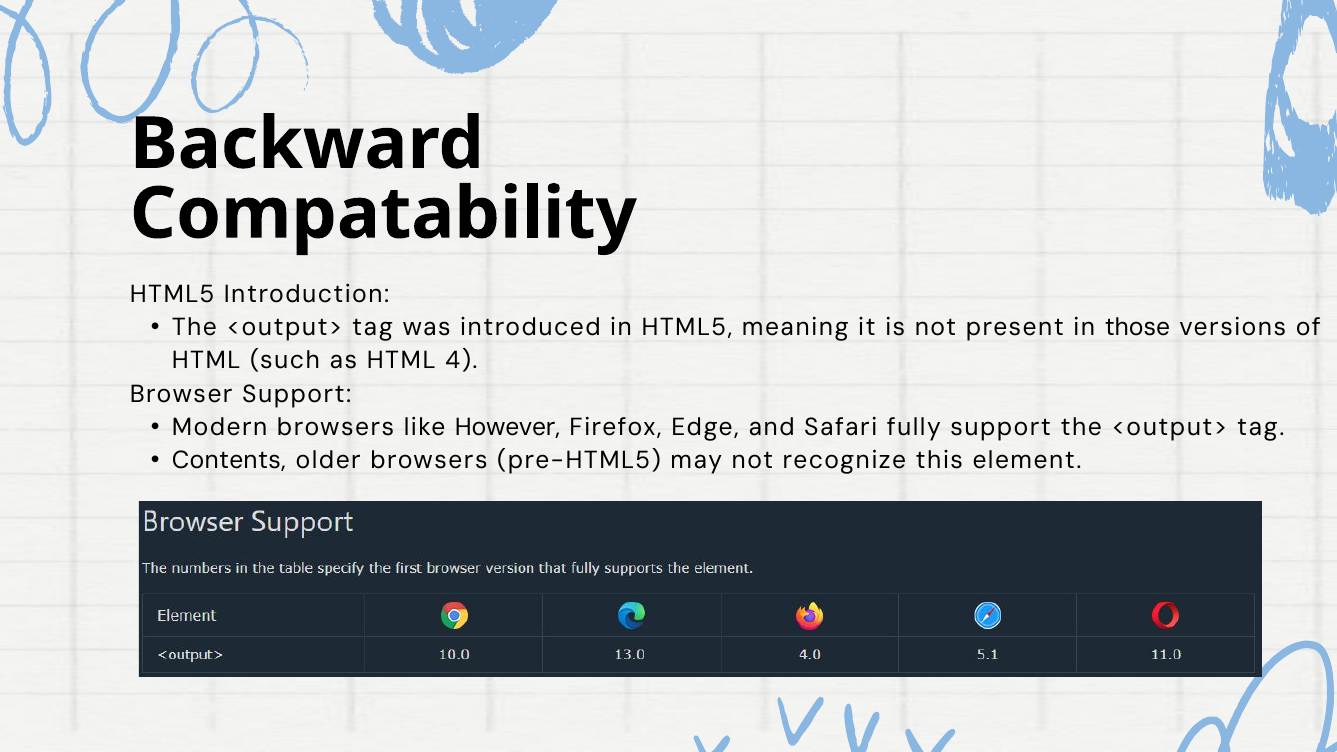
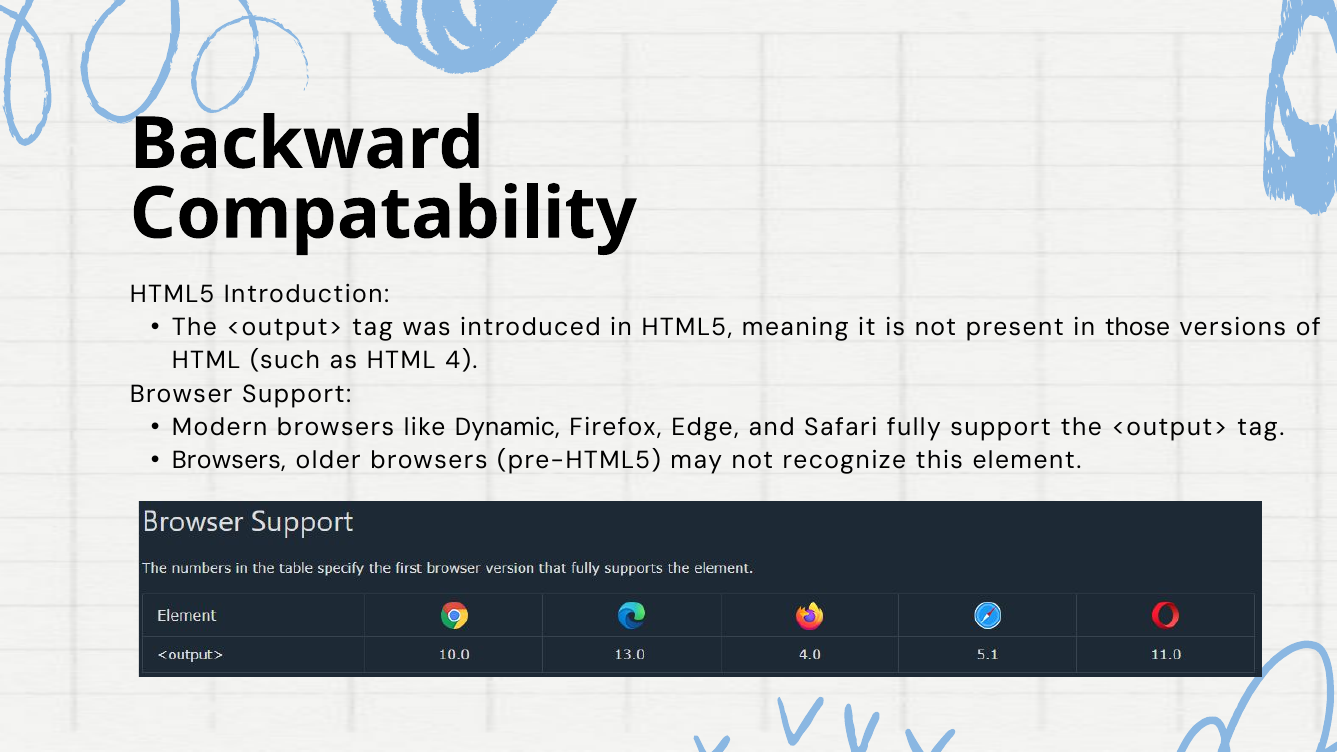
However: However -> Dynamic (507, 427)
Contents: Contents -> Browsers (229, 461)
